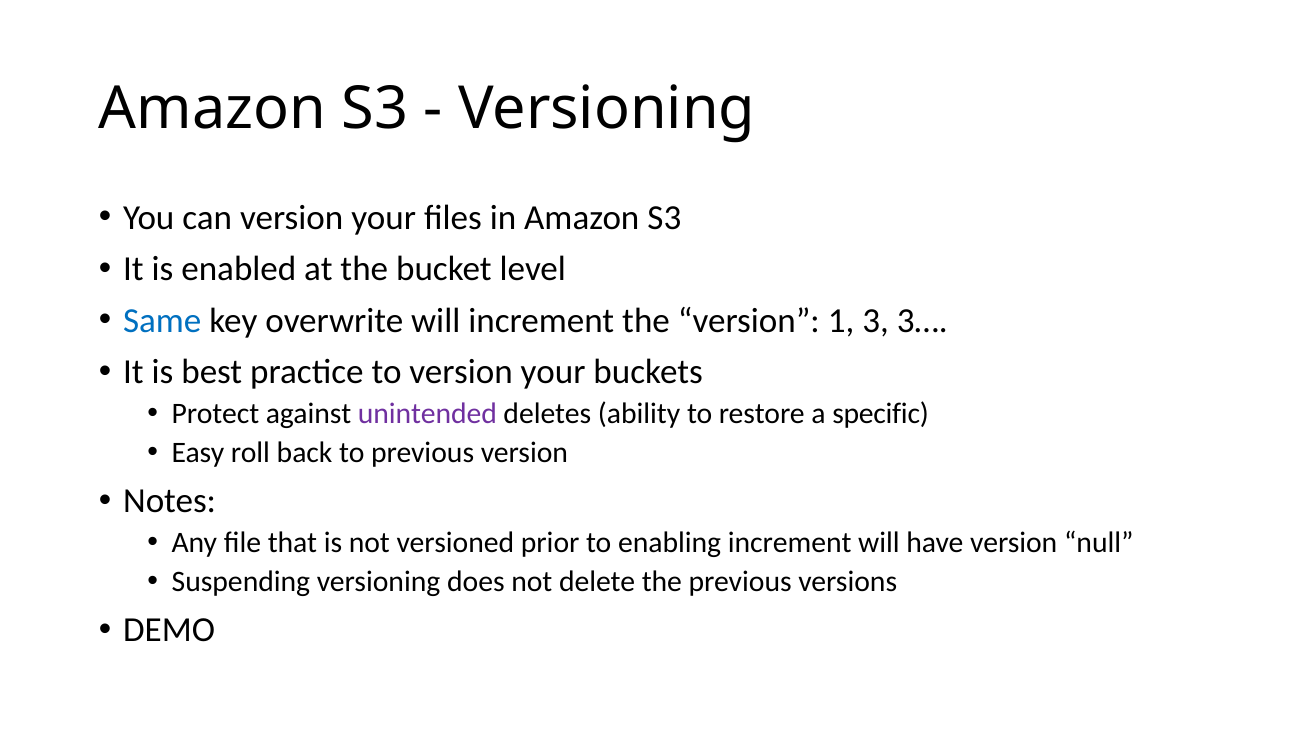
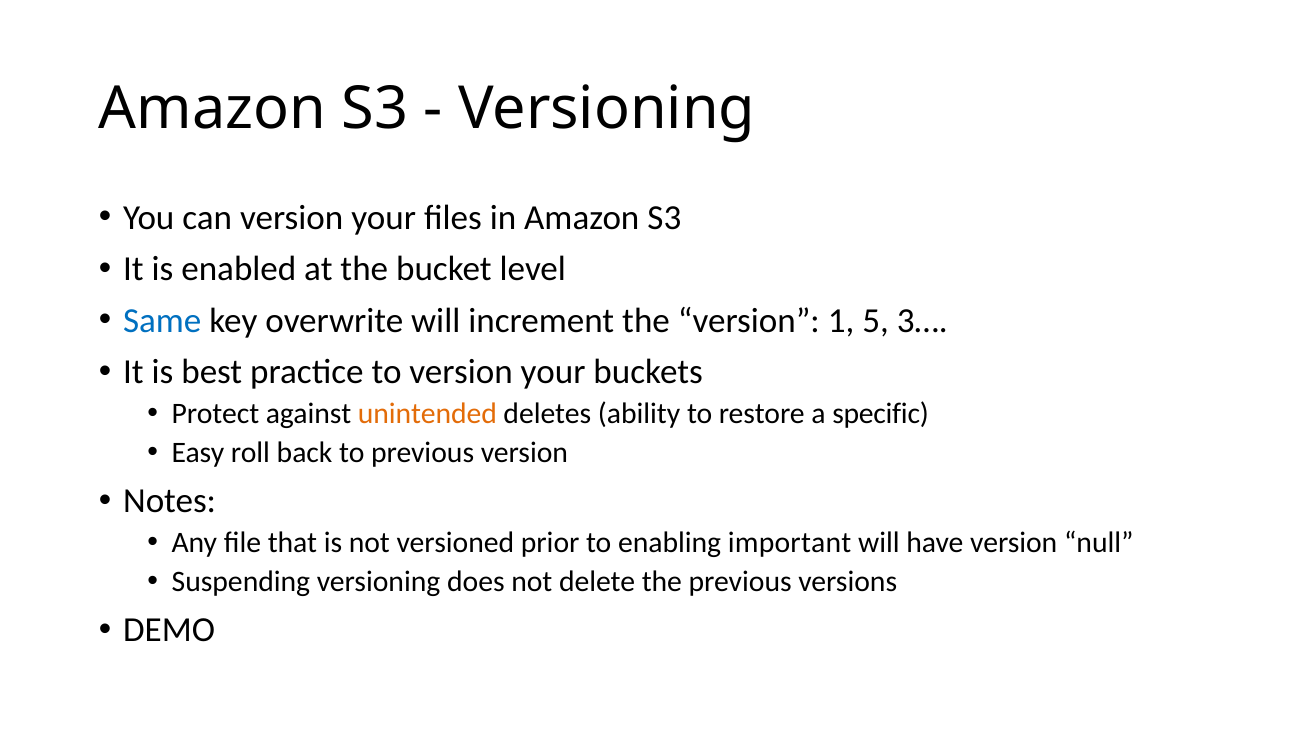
3: 3 -> 5 (876, 320)
unintended colour: purple -> orange (427, 414)
enabling increment: increment -> important (790, 543)
